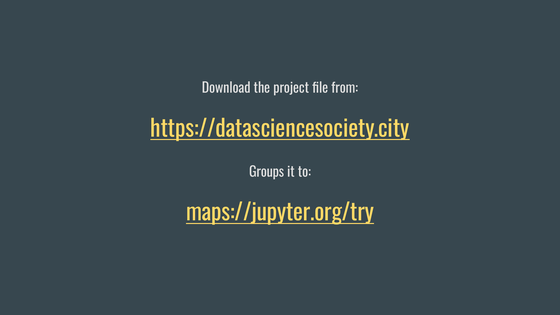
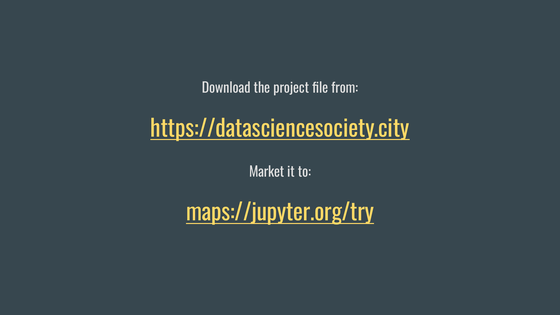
Groups: Groups -> Market (267, 172)
